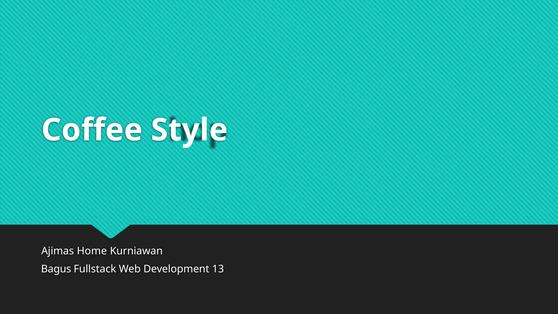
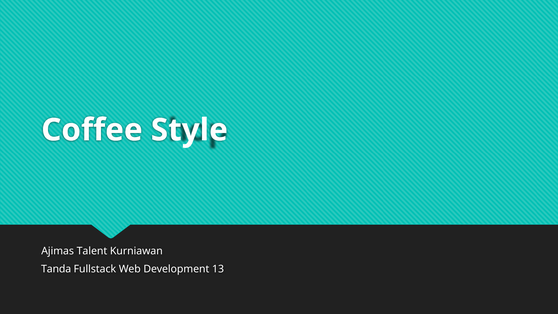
Home: Home -> Talent (92, 251)
Bagus: Bagus -> Tanda (56, 269)
